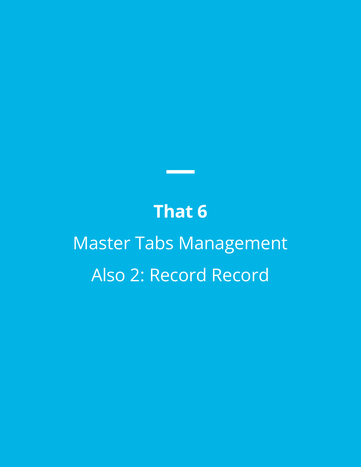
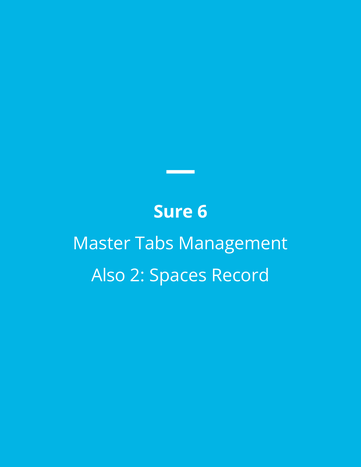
That: That -> Sure (173, 212)
2 Record: Record -> Spaces (178, 276)
